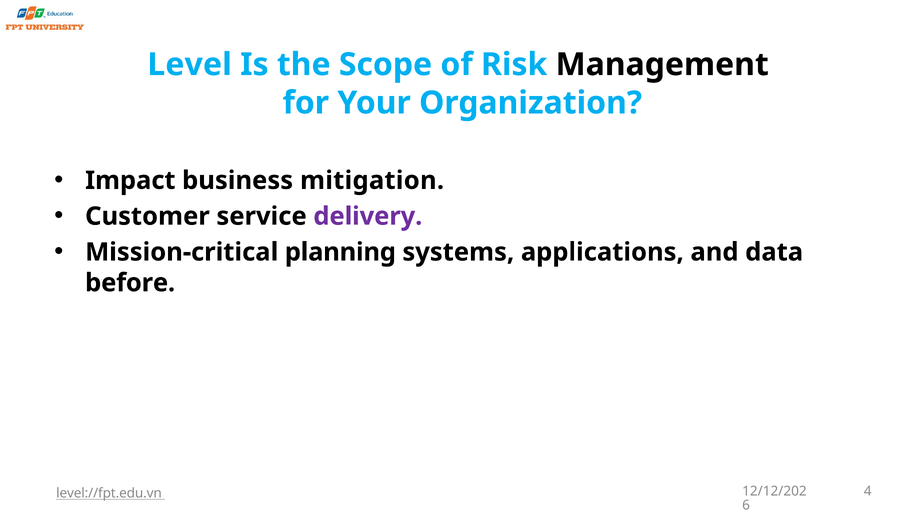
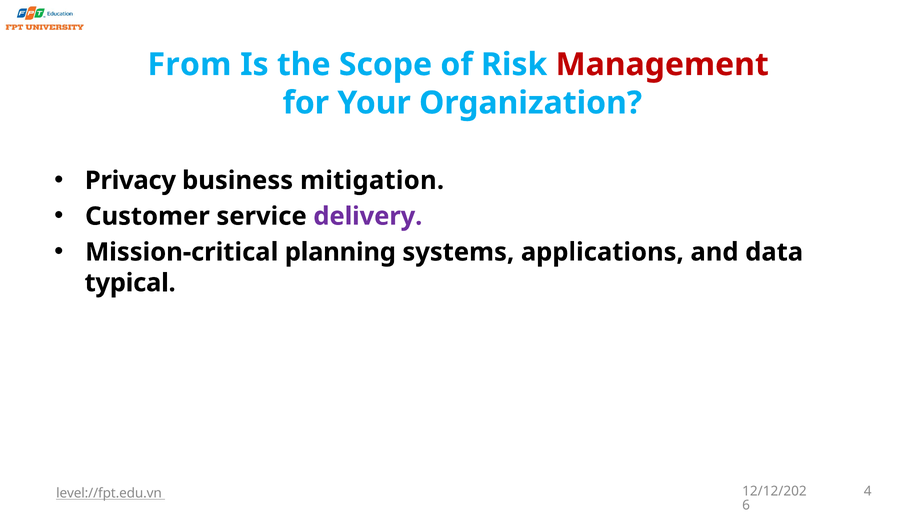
Level: Level -> From (189, 65)
Management colour: black -> red (662, 65)
Impact: Impact -> Privacy (130, 180)
before: before -> typical (130, 283)
